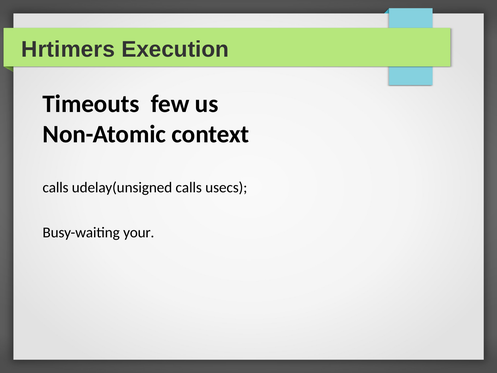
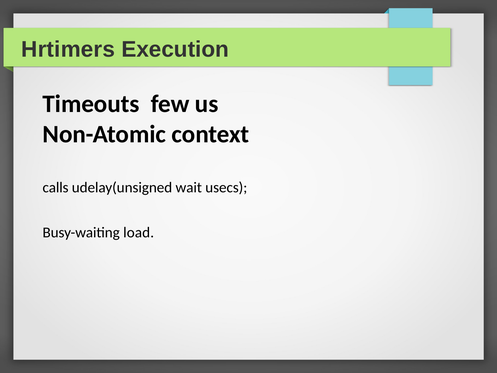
udelay(unsigned calls: calls -> wait (189, 187)
your: your -> load (139, 232)
